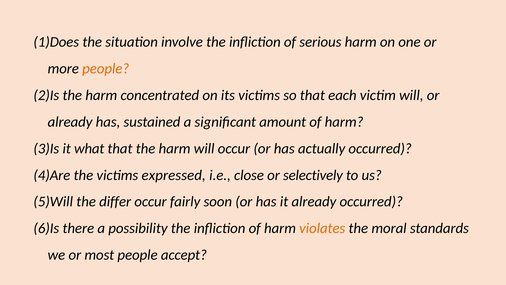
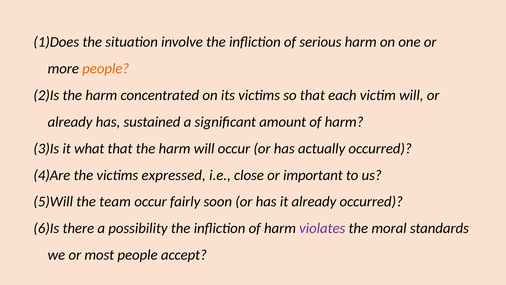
selectively: selectively -> important (313, 175)
differ: differ -> team (115, 202)
violates colour: orange -> purple (322, 228)
